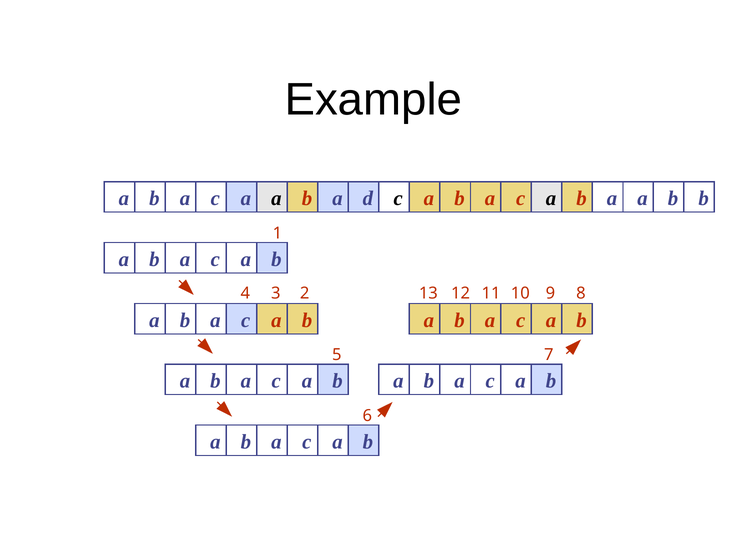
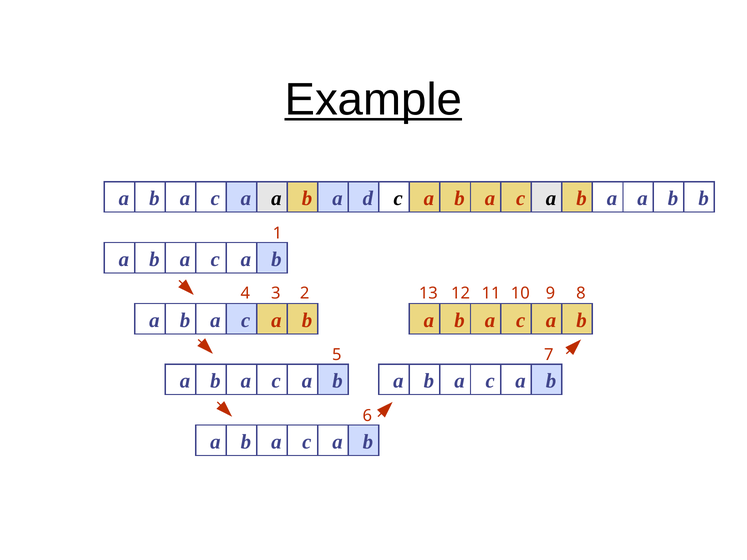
Example underline: none -> present (373, 100)
